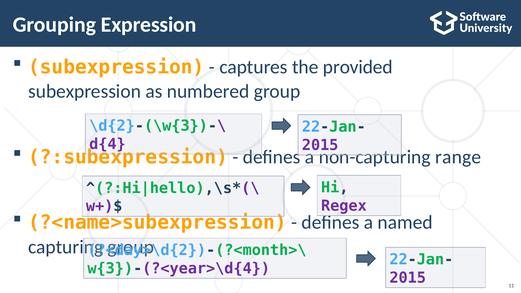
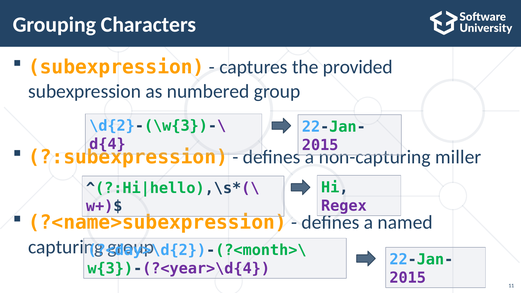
Expression: Expression -> Characters (149, 25)
range: range -> miller (458, 157)
